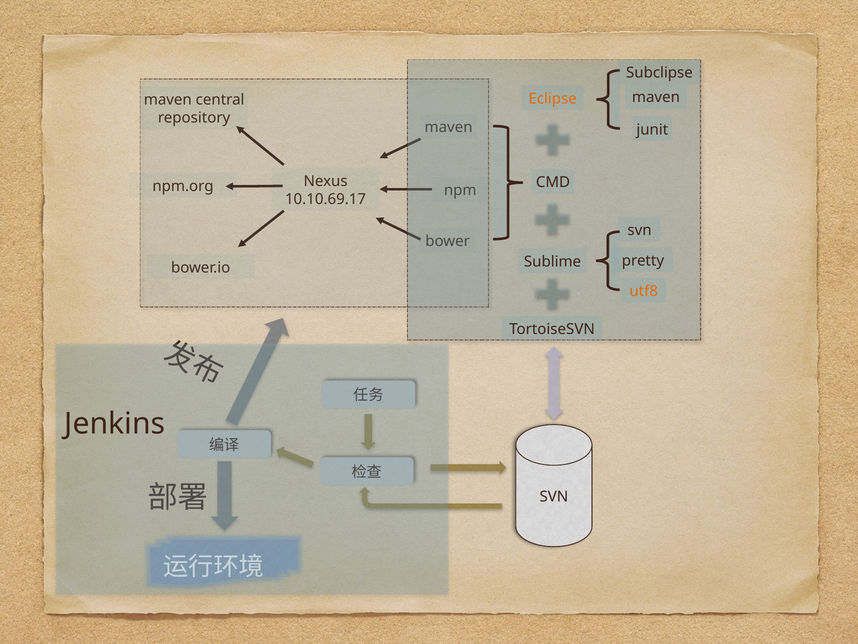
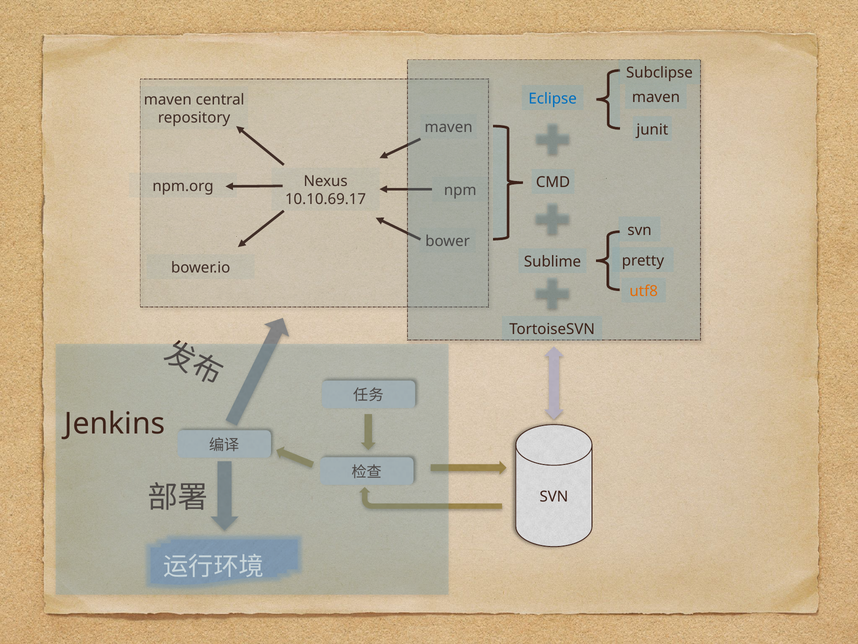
Eclipse colour: orange -> blue (553, 98)
